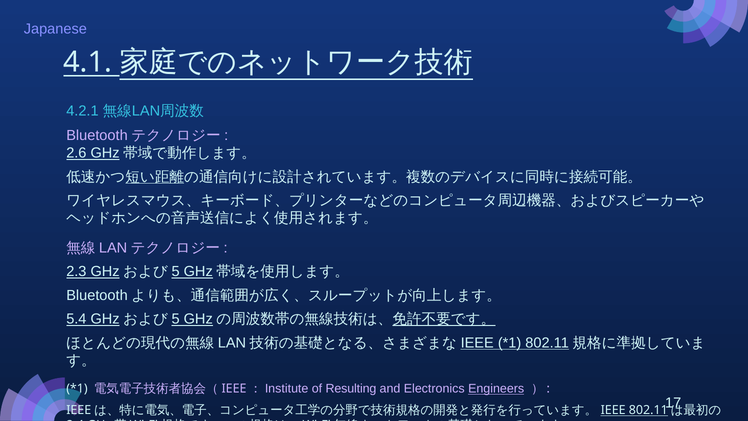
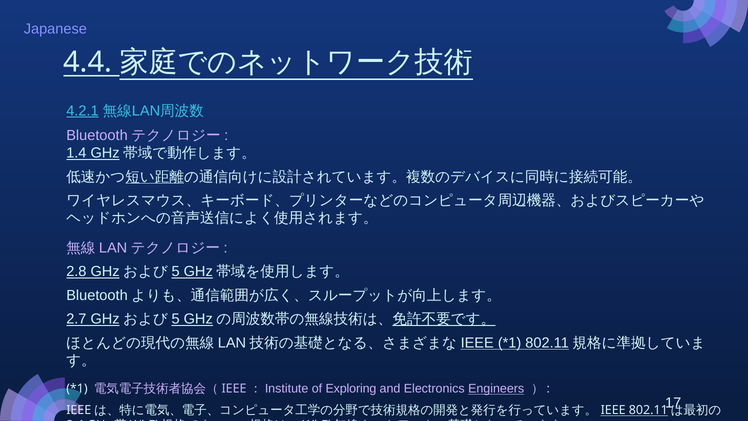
4.1: 4.1 -> 4.4 (88, 62)
4.2.1 underline: none -> present (82, 111)
2.6: 2.6 -> 1.4 (76, 153)
2.3: 2.3 -> 2.8 (76, 271)
5.4: 5.4 -> 2.7 (76, 319)
Resulting: Resulting -> Exploring (351, 389)
